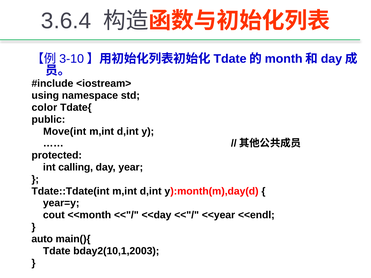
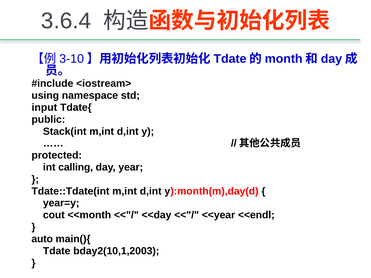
color: color -> input (44, 108)
Move(int: Move(int -> Stack(int (65, 132)
